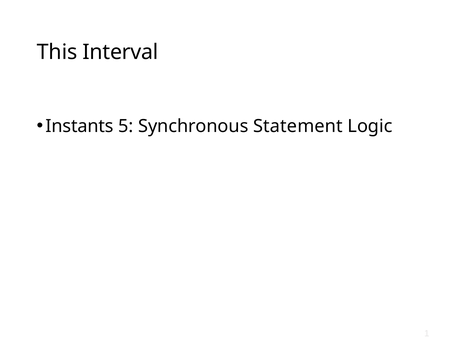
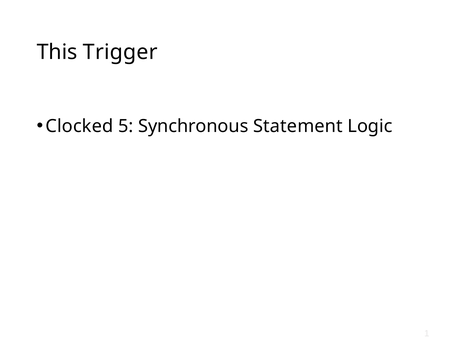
Interval: Interval -> Trigger (120, 52)
Instants: Instants -> Clocked (79, 126)
